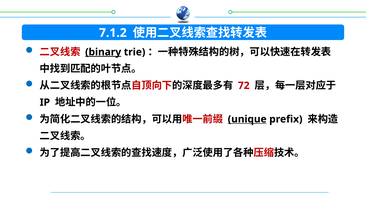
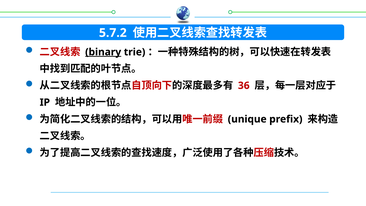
7.1.2: 7.1.2 -> 5.7.2 (113, 33)
72: 72 -> 36 (244, 86)
unique underline: present -> none (247, 119)
